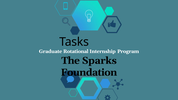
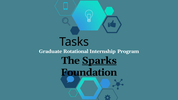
Sparks underline: none -> present (99, 61)
